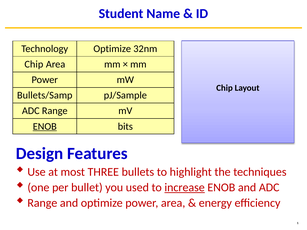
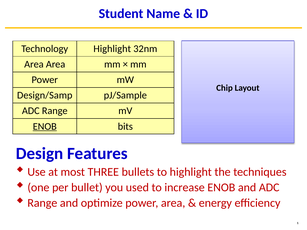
Technology Optimize: Optimize -> Highlight (112, 49)
Chip: Chip -> Area (34, 64)
Bullets/Samp: Bullets/Samp -> Design/Samp (45, 95)
increase underline: present -> none (185, 188)
